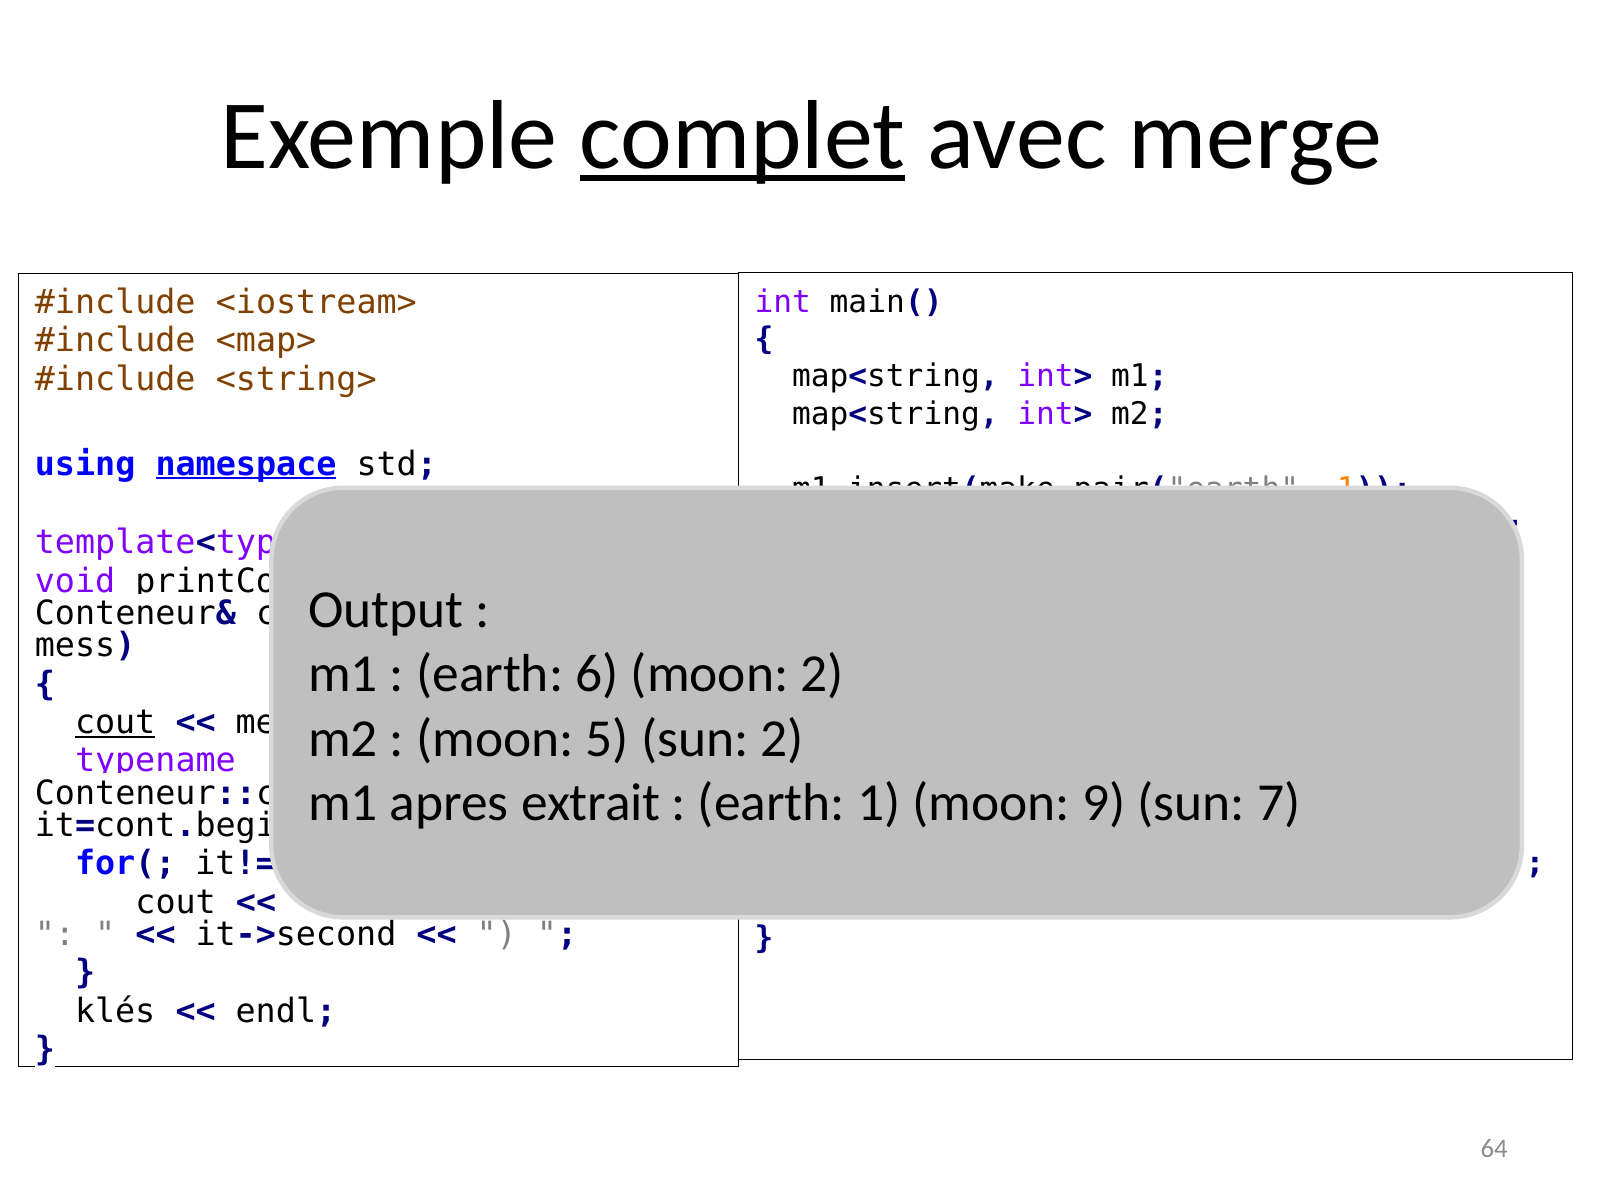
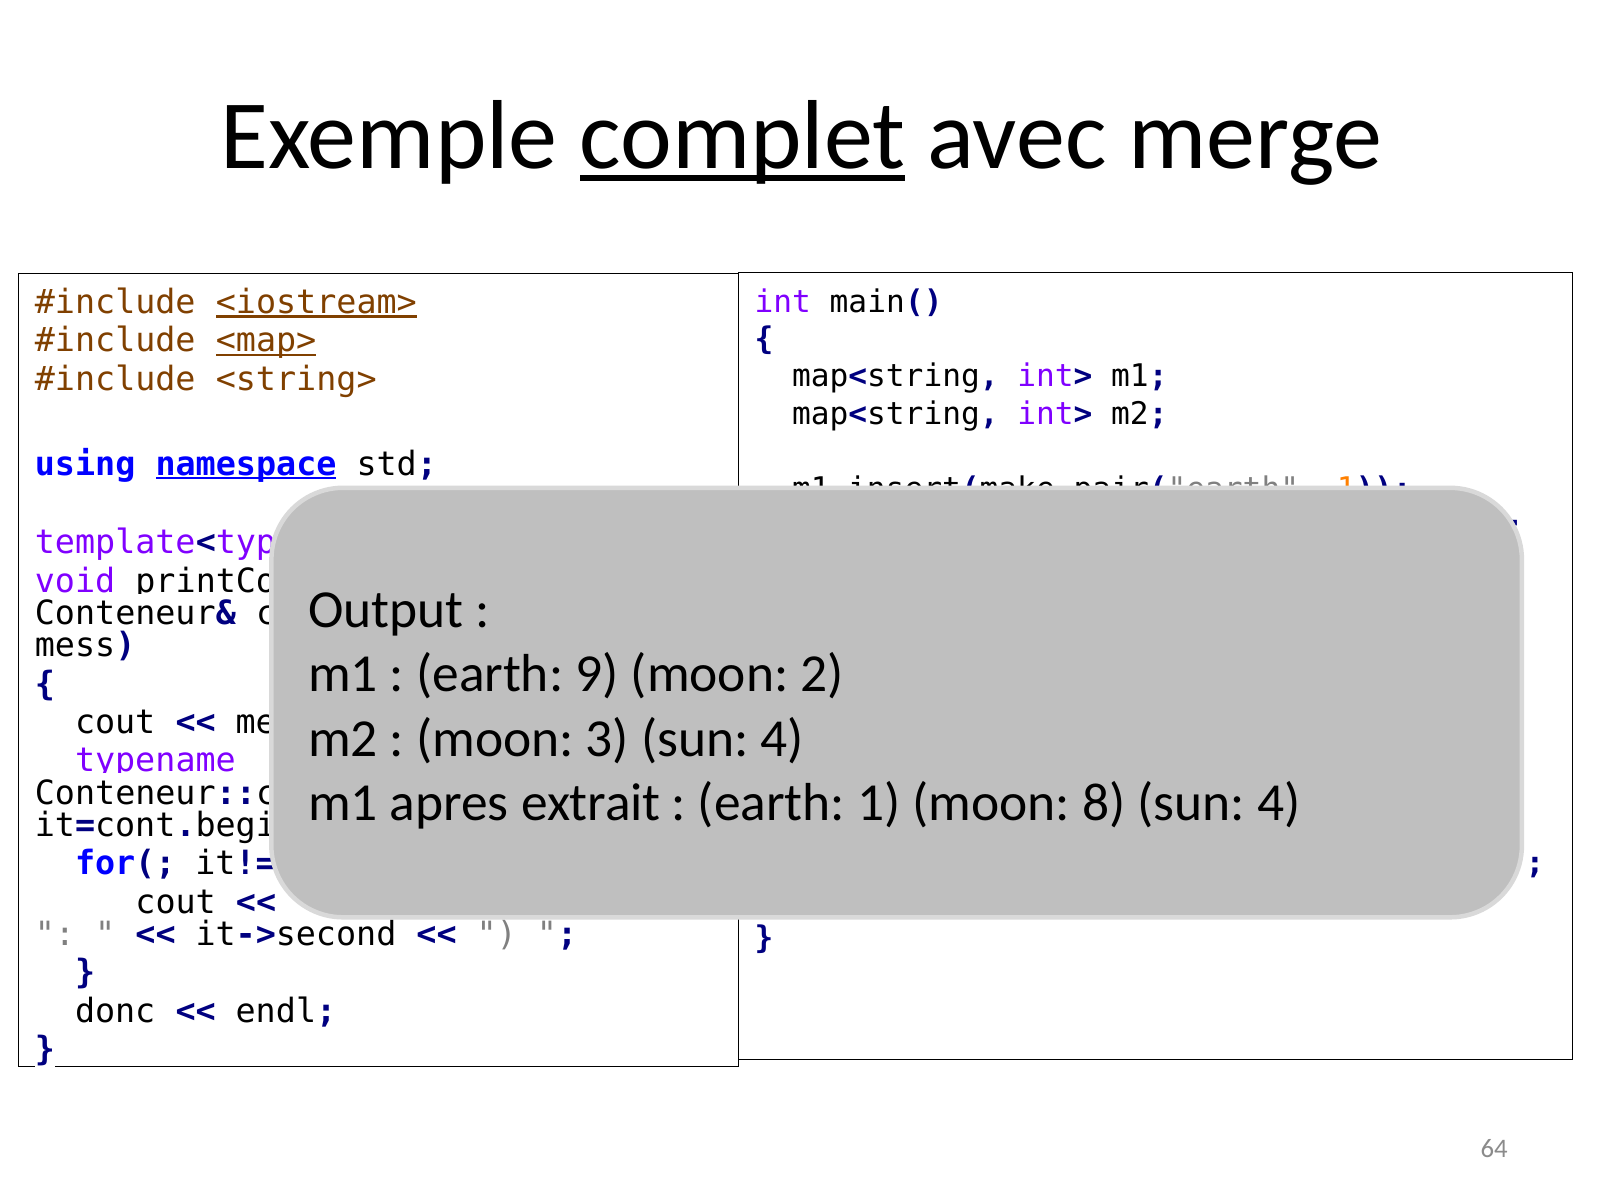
<iostream> underline: none -> present (316, 302)
<map> underline: none -> present (266, 341)
6: 6 -> 9 (597, 674)
cout underline: present -> none (115, 722)
moon 5: 5 -> 3 (608, 738)
2: 2 -> 4 (783, 738)
9: 9 -> 8 (1104, 803)
7: 7 -> 4 (1279, 803)
klés: klés -> donc (115, 1011)
